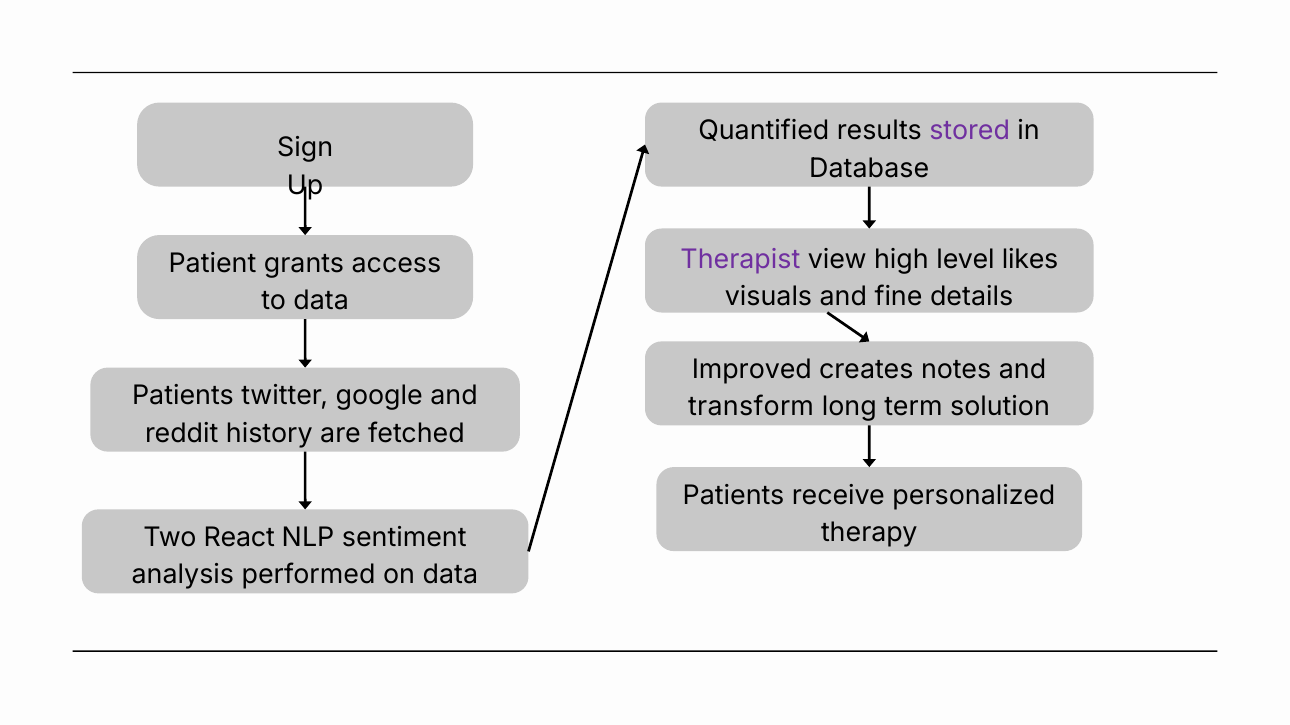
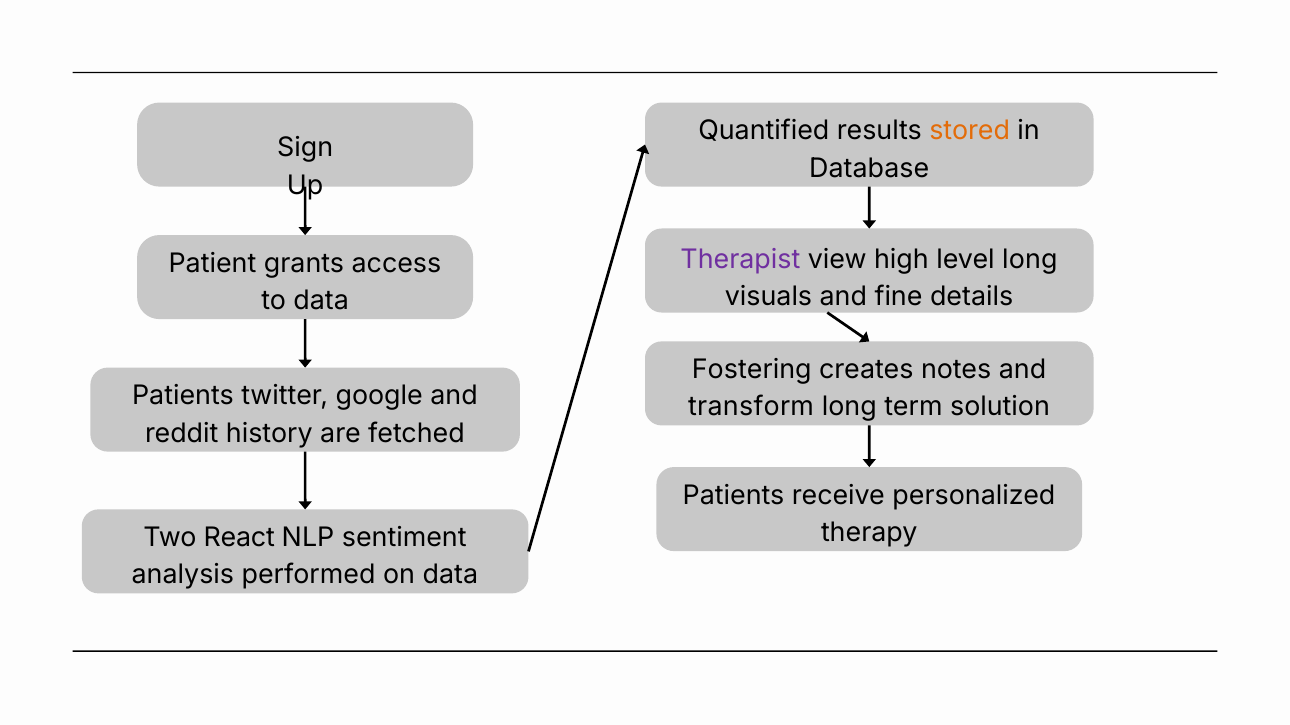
stored colour: purple -> orange (970, 131)
level likes: likes -> long (1030, 259)
Improved: Improved -> Fostering (752, 370)
